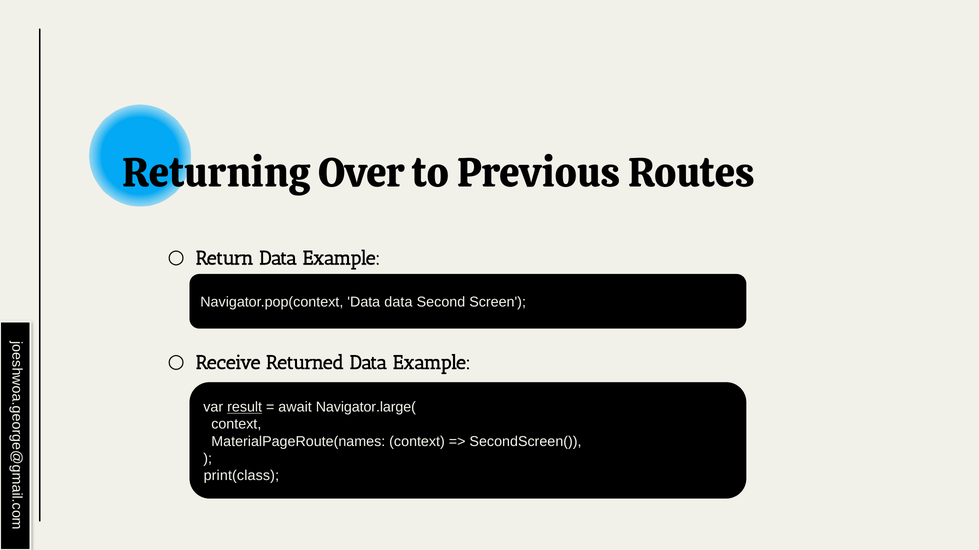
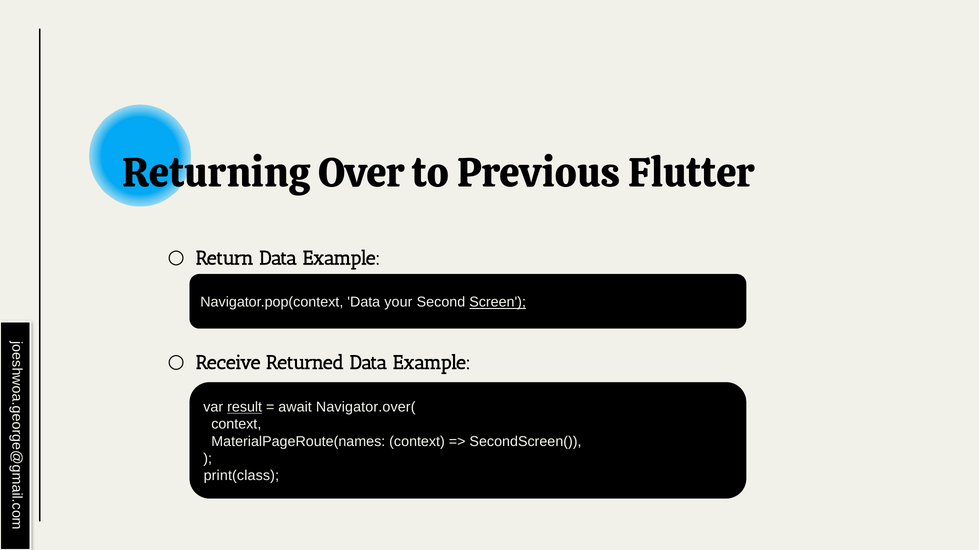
Routes: Routes -> Flutter (691, 173)
Data data: data -> your (398, 303)
Screen underline: none -> present (498, 303)
Navigator.large(: Navigator.large( -> Navigator.over( (366, 408)
